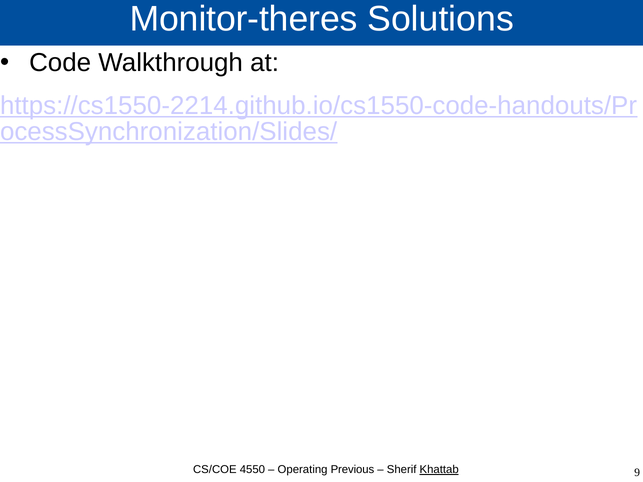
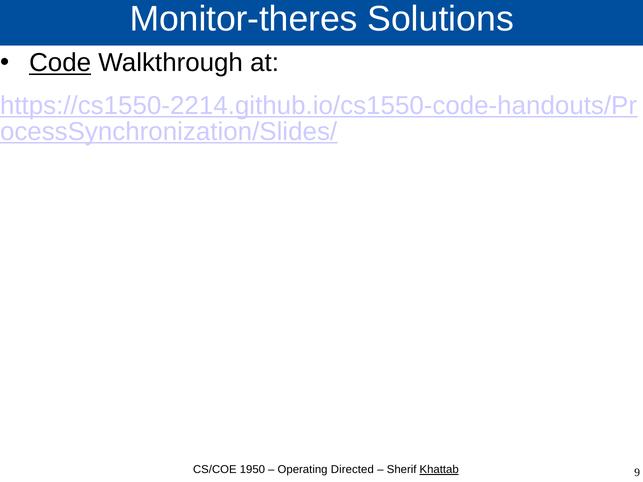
Code underline: none -> present (60, 63)
4550: 4550 -> 1950 (252, 470)
Previous: Previous -> Directed (352, 470)
